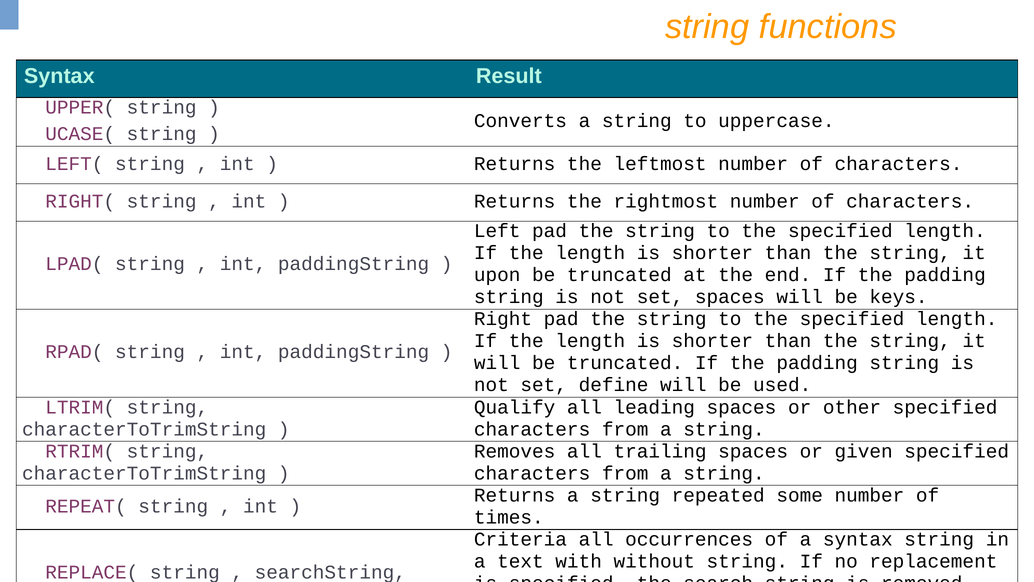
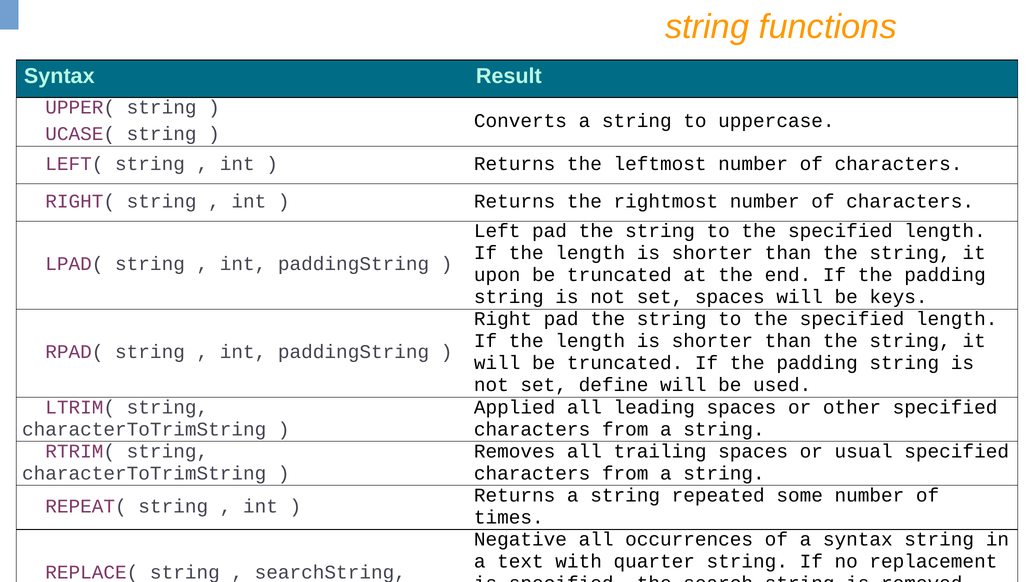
Qualify: Qualify -> Applied (515, 407)
given: given -> usual (864, 451)
Criteria: Criteria -> Negative (520, 539)
without: without -> quarter (654, 561)
